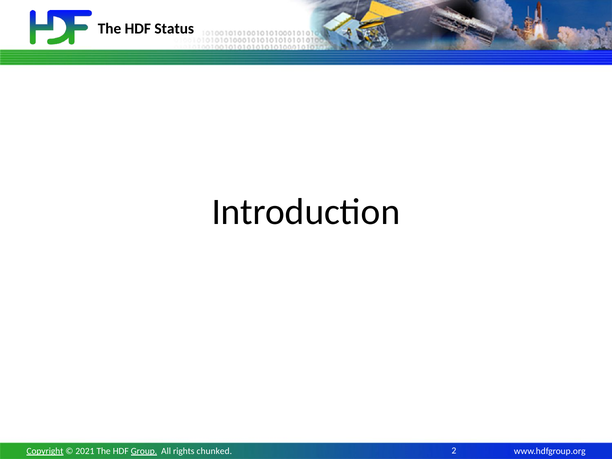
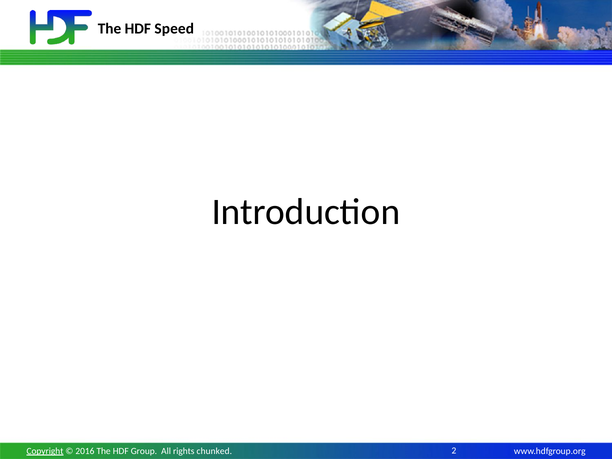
Status: Status -> Speed (174, 29)
2021: 2021 -> 2016 (85, 451)
Group underline: present -> none (144, 451)
